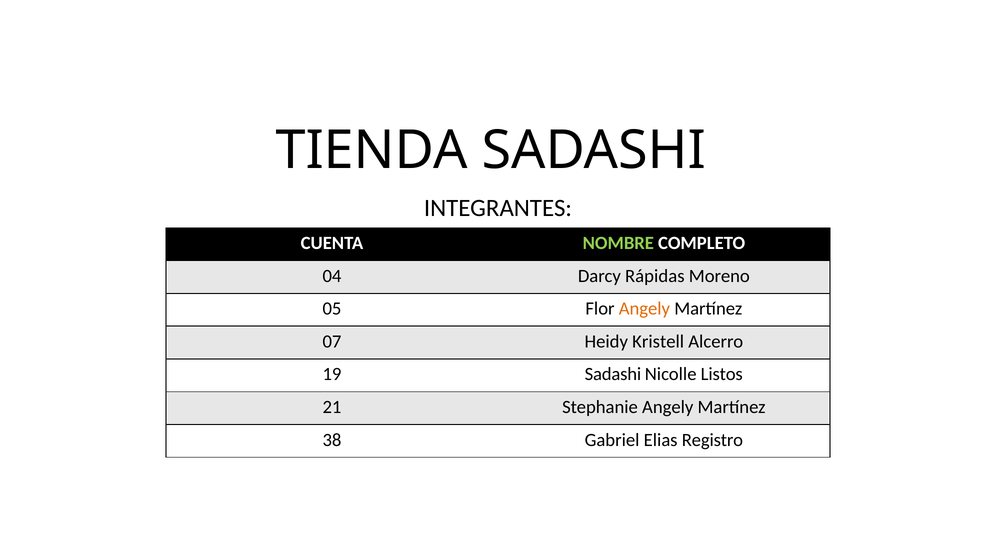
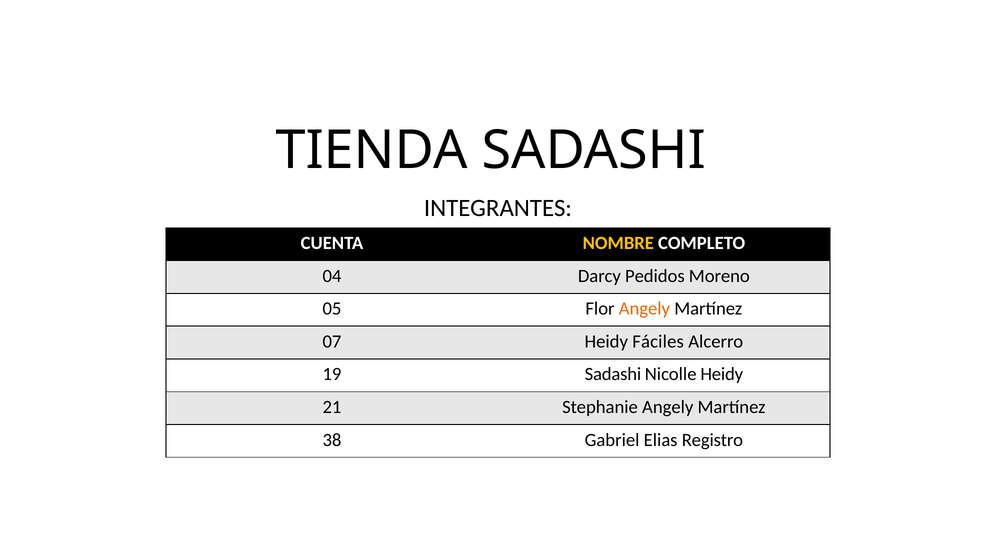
NOMBRE colour: light green -> yellow (618, 243)
Rápidas: Rápidas -> Pedidos (655, 276)
Kristell: Kristell -> Fáciles (658, 342)
Nicolle Listos: Listos -> Heidy (722, 374)
